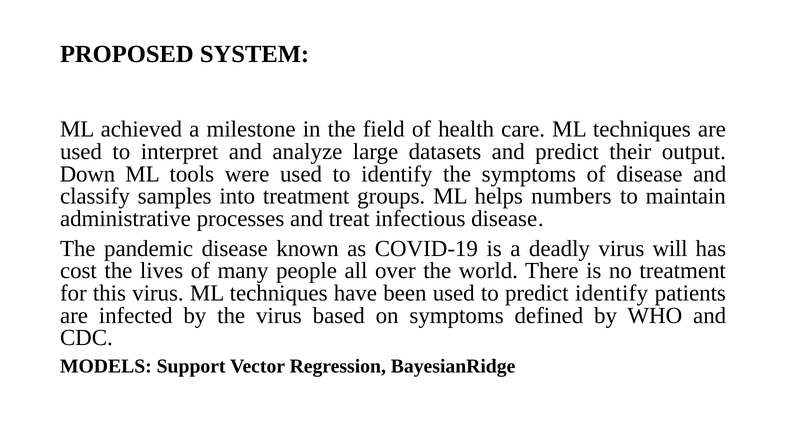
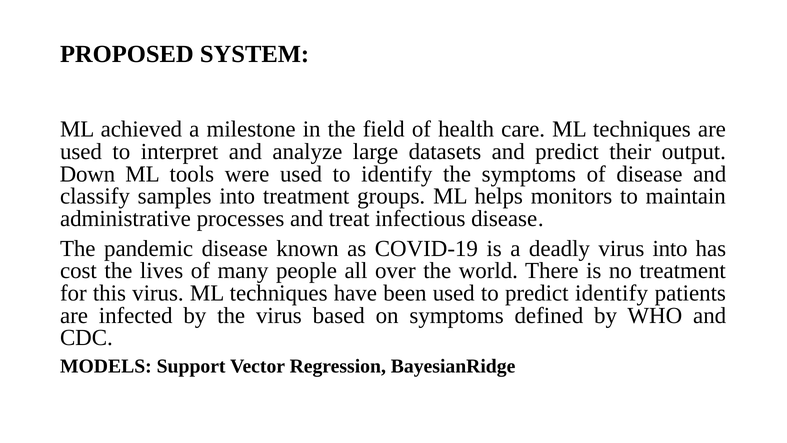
numbers: numbers -> monitors (571, 196)
virus will: will -> into (670, 248)
